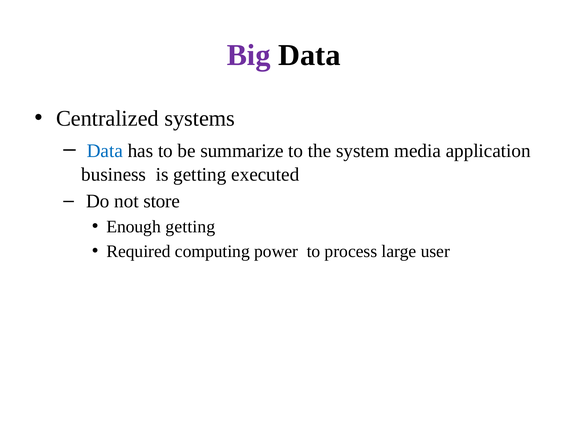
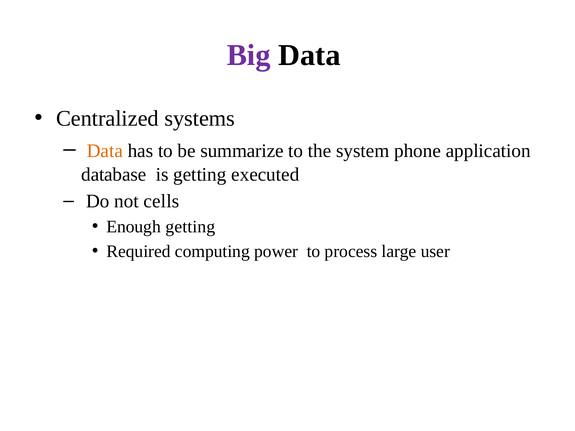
Data colour: blue -> orange (105, 151)
media: media -> phone (418, 151)
business: business -> database (114, 175)
store: store -> cells (161, 201)
